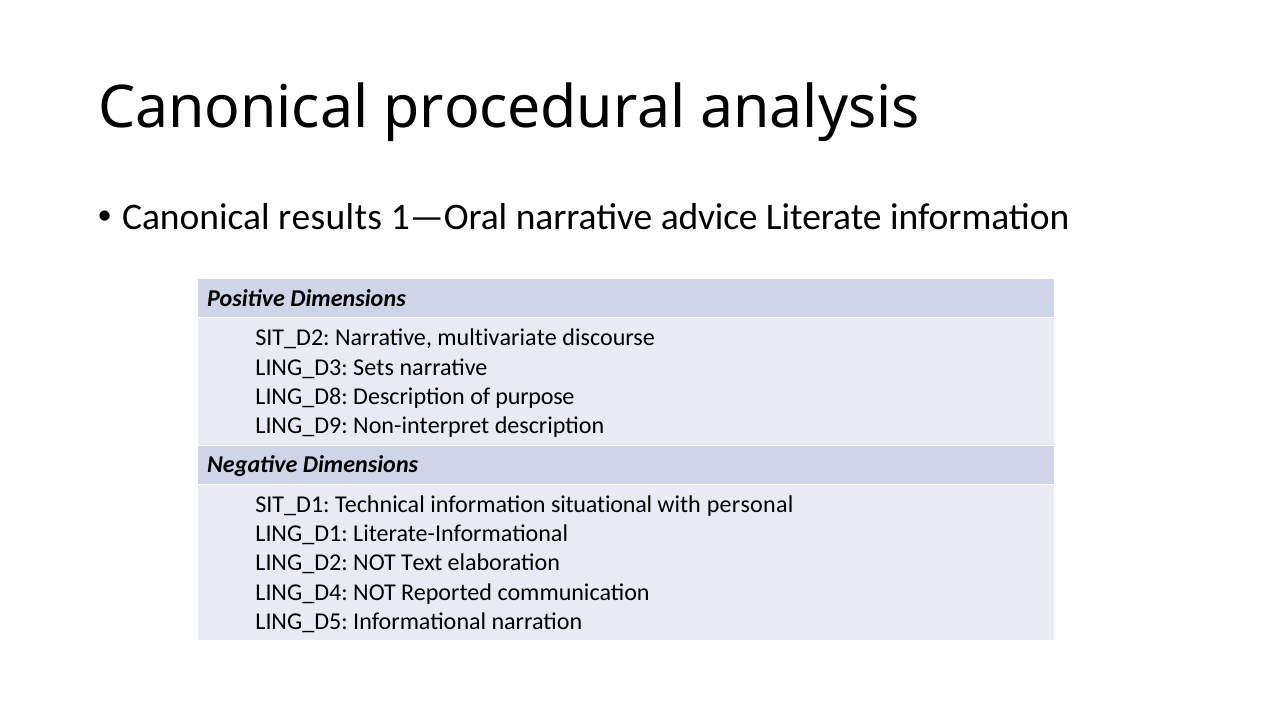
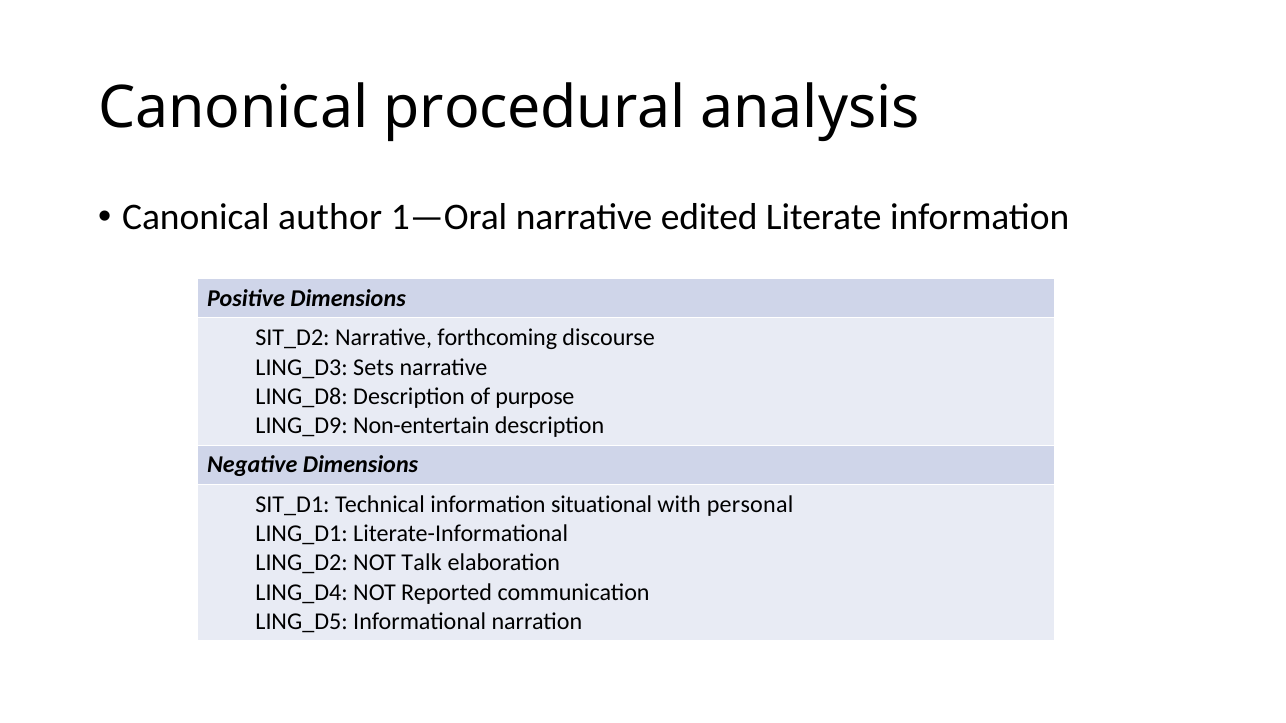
results: results -> author (330, 217)
advice: advice -> edited (709, 217)
multivariate: multivariate -> forthcoming (497, 338)
Non-interpret: Non-interpret -> Non-entertain (421, 426)
Text: Text -> Talk (422, 563)
